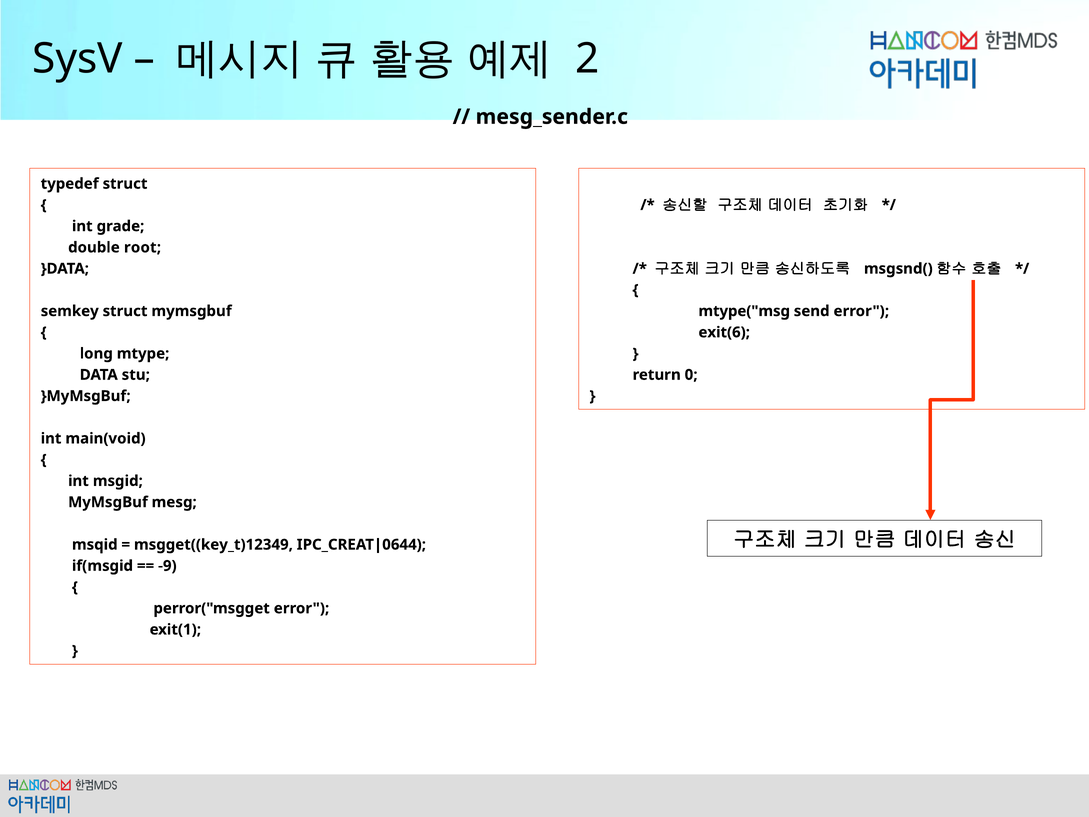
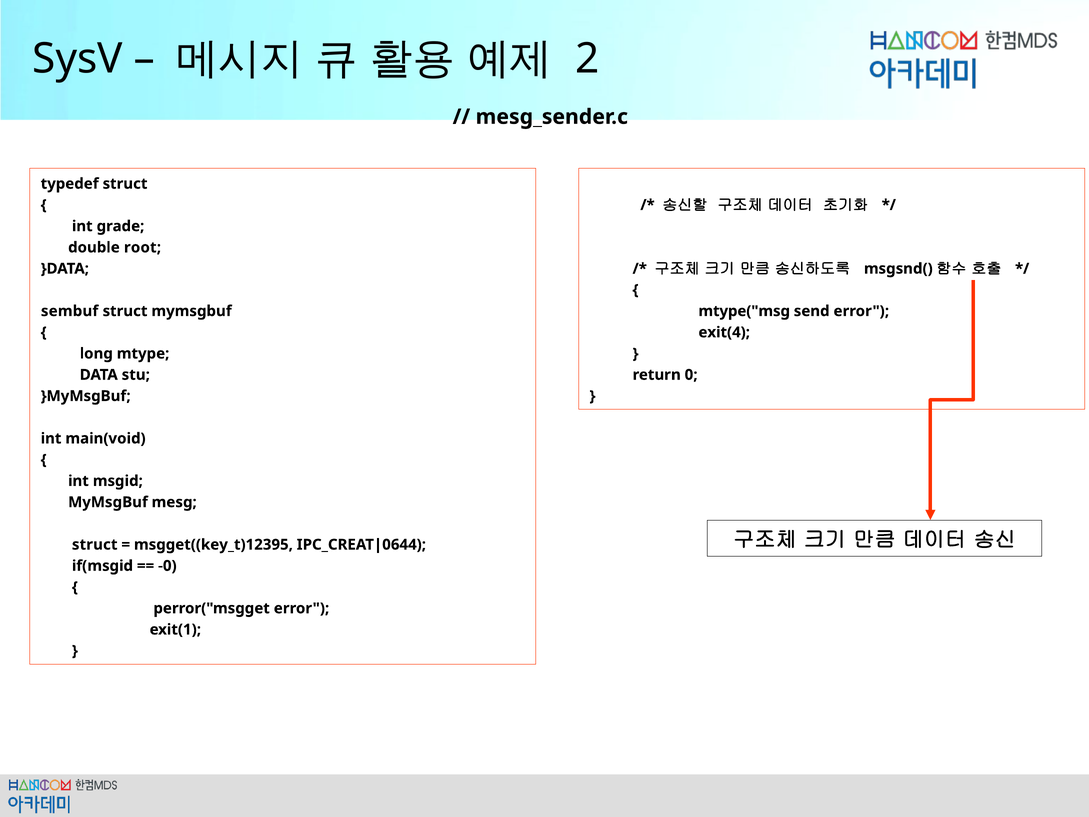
semkey: semkey -> sembuf (70, 311)
exit(6: exit(6 -> exit(4 (724, 332)
msqid: msqid -> struct (95, 544)
msgget((key_t)12349: msgget((key_t)12349 -> msgget((key_t)12395 (213, 544)
-9: -9 -> -0 (167, 566)
